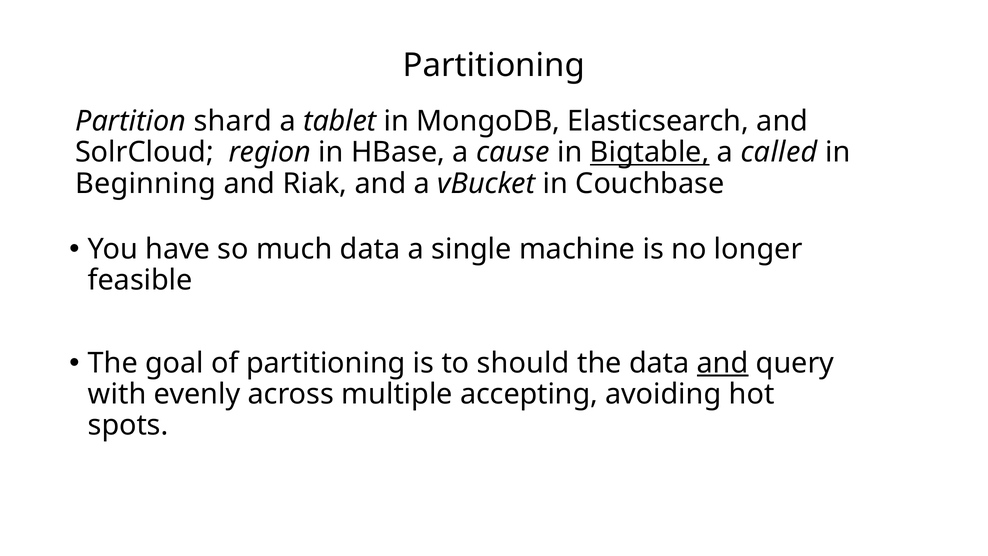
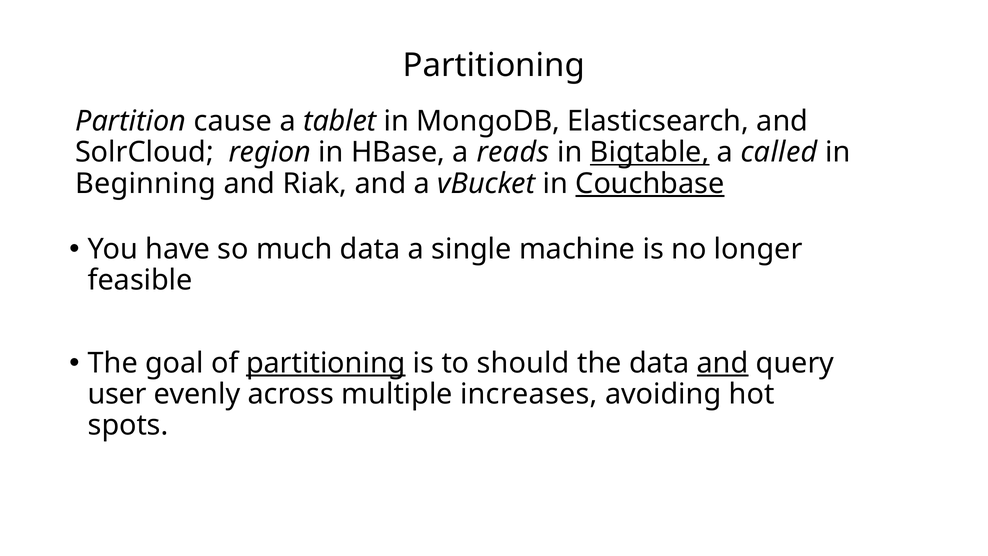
shard: shard -> cause (233, 121)
cause: cause -> reads (513, 152)
Couchbase underline: none -> present (650, 184)
partitioning underline: none -> present (326, 363)
with: with -> user (117, 394)
accepting: accepting -> increases (529, 394)
